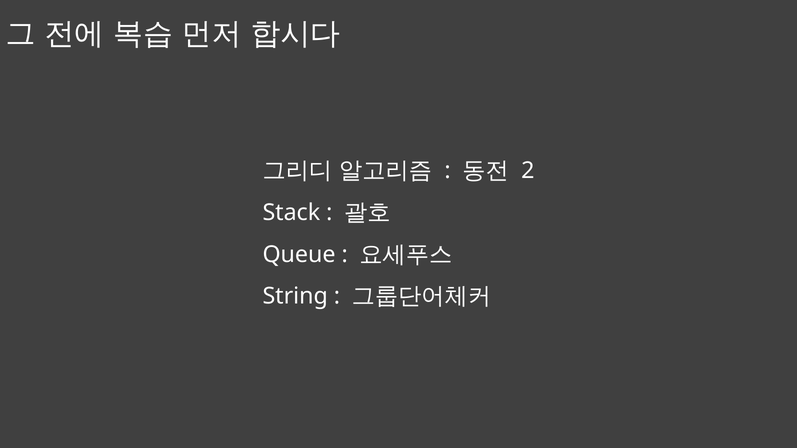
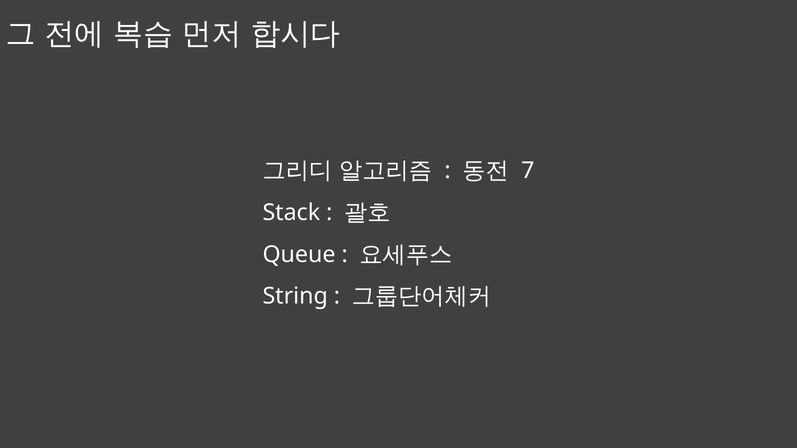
2: 2 -> 7 (528, 171)
